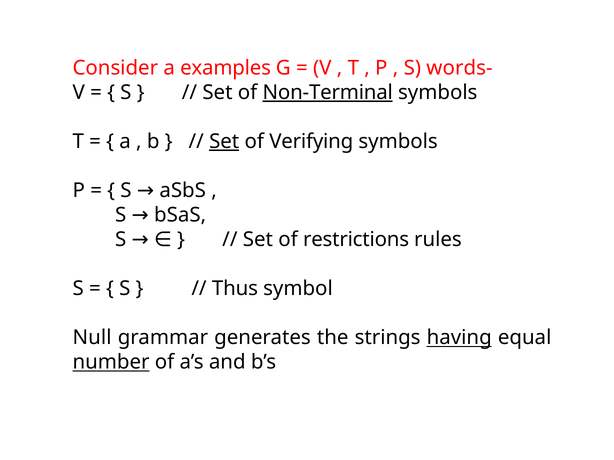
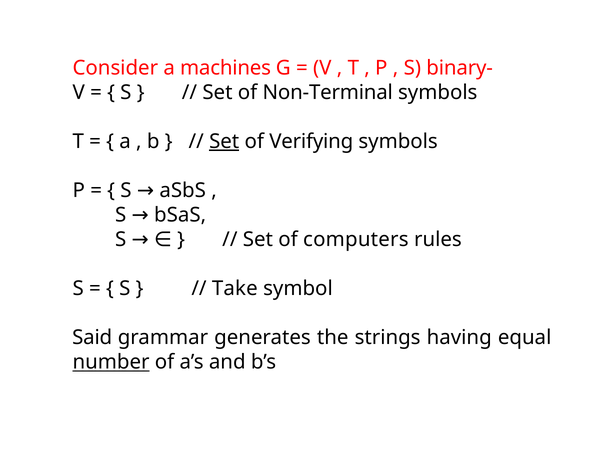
a examples: examples -> machines (226, 68)
words-: words- -> binary- (460, 68)
Non-Terminal underline: present -> none (328, 92)
restrictions: restrictions -> computers (356, 240)
Thus: Thus -> Take (235, 289)
Null: Null -> Said (92, 338)
having underline: present -> none (459, 338)
